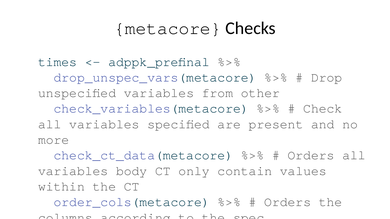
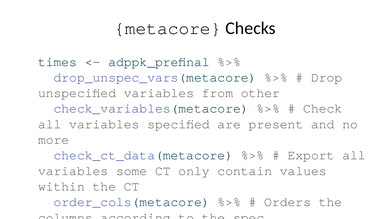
Orders: Orders -> Export (311, 155)
body: body -> some (132, 171)
